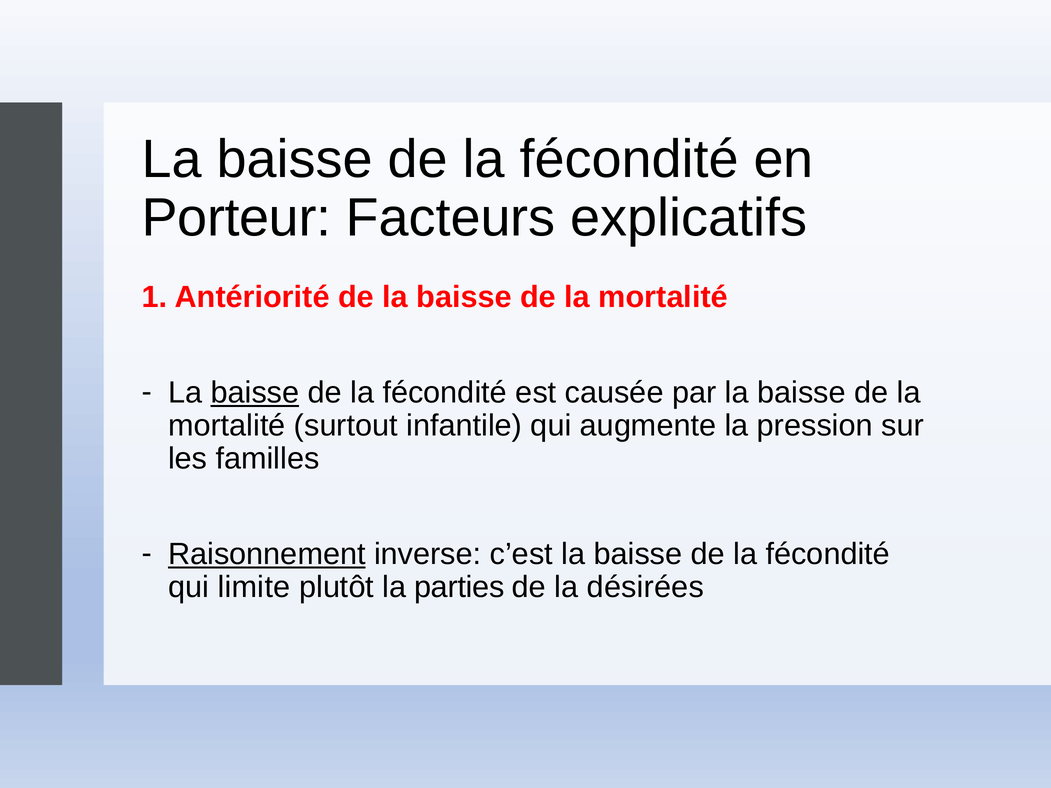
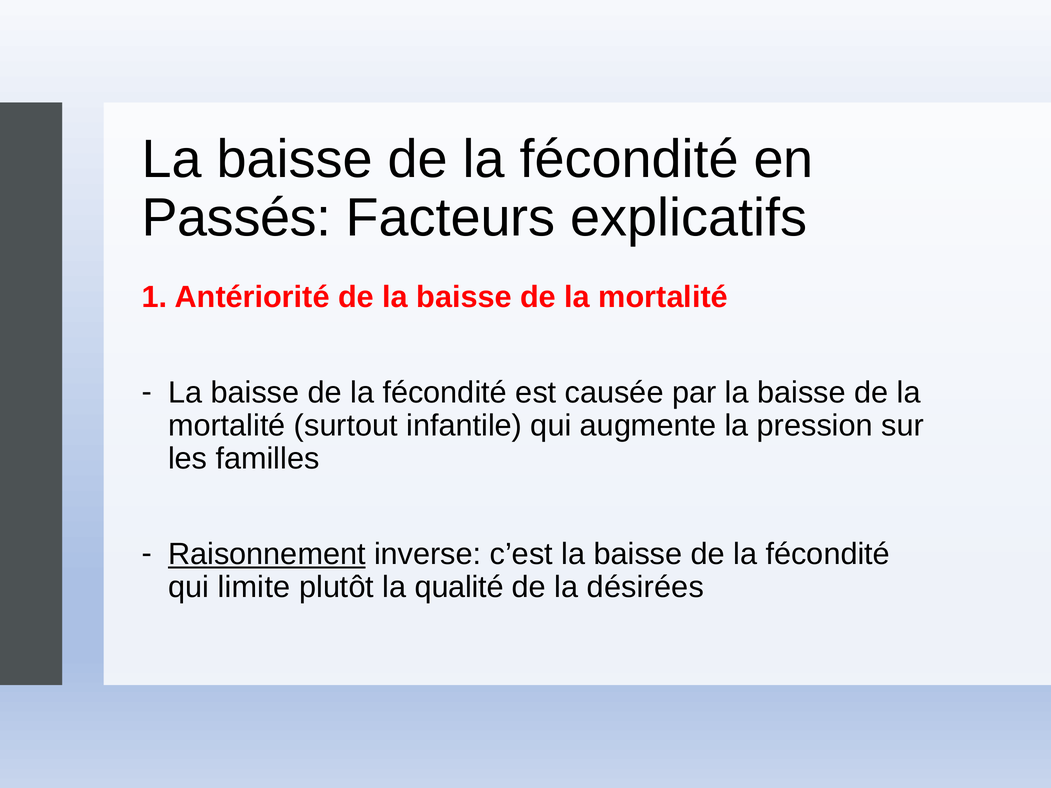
Porteur: Porteur -> Passés (237, 218)
baisse underline: present -> none (255, 393)
parties: parties -> qualité (459, 588)
